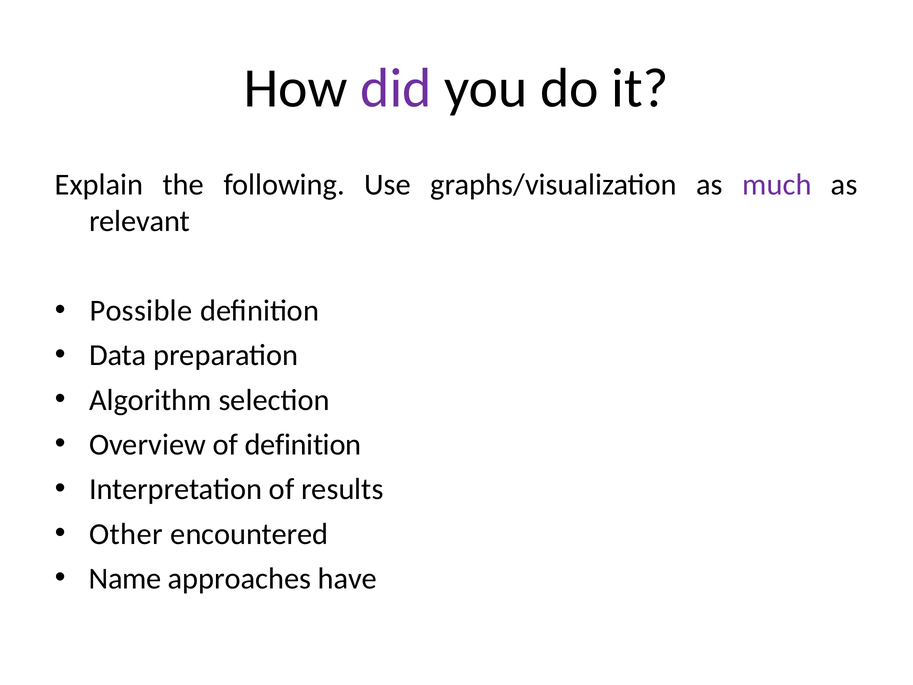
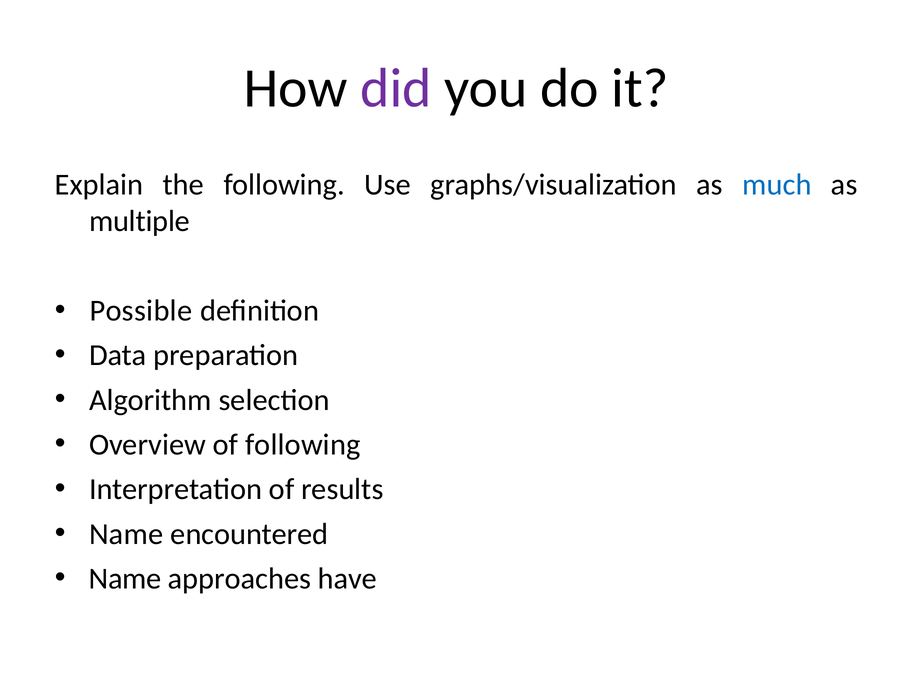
much colour: purple -> blue (777, 185)
relevant: relevant -> multiple (140, 221)
of definition: definition -> following (303, 444)
Other: Other -> Name (126, 534)
